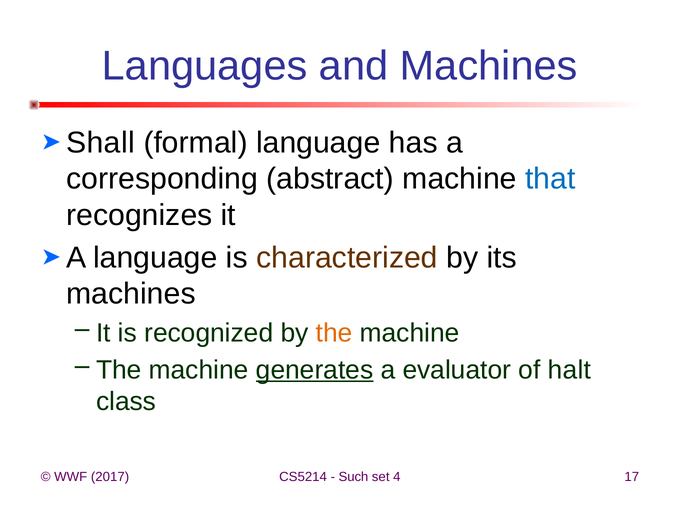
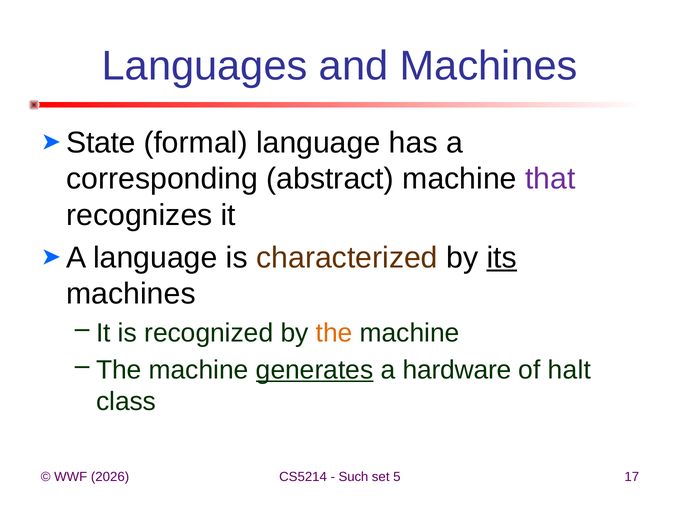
Shall: Shall -> State (101, 143)
that colour: blue -> purple (550, 179)
its underline: none -> present (502, 258)
evaluator: evaluator -> hardware (457, 370)
2017: 2017 -> 2026 (110, 477)
4: 4 -> 5 (397, 477)
